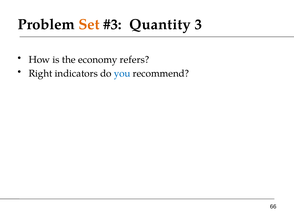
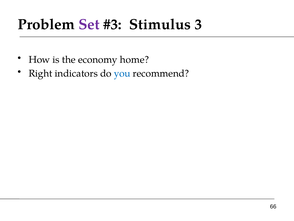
Set colour: orange -> purple (89, 24)
Quantity: Quantity -> Stimulus (160, 24)
refers: refers -> home (134, 59)
